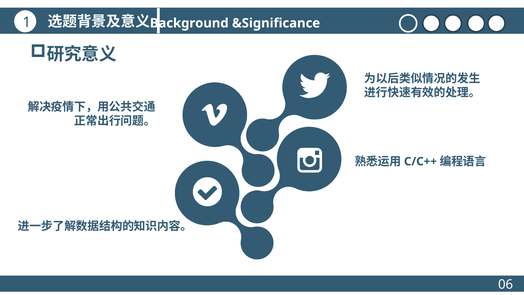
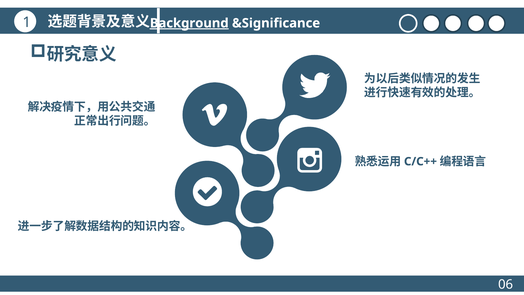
Background underline: none -> present (189, 23)
